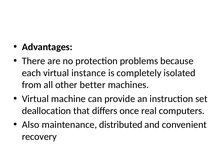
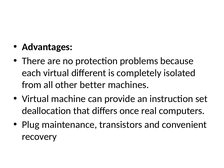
instance: instance -> different (89, 73)
Also: Also -> Plug (31, 125)
distributed: distributed -> transistors (121, 125)
